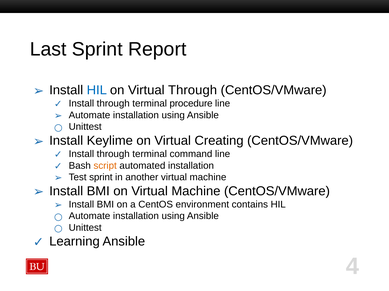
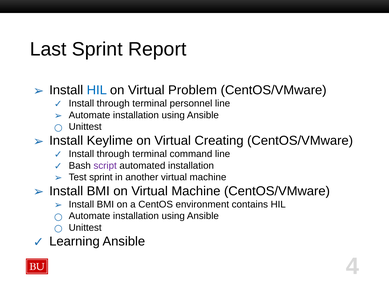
Virtual Through: Through -> Problem (193, 90)
procedure: procedure -> personnel (191, 104)
script colour: orange -> purple (105, 166)
